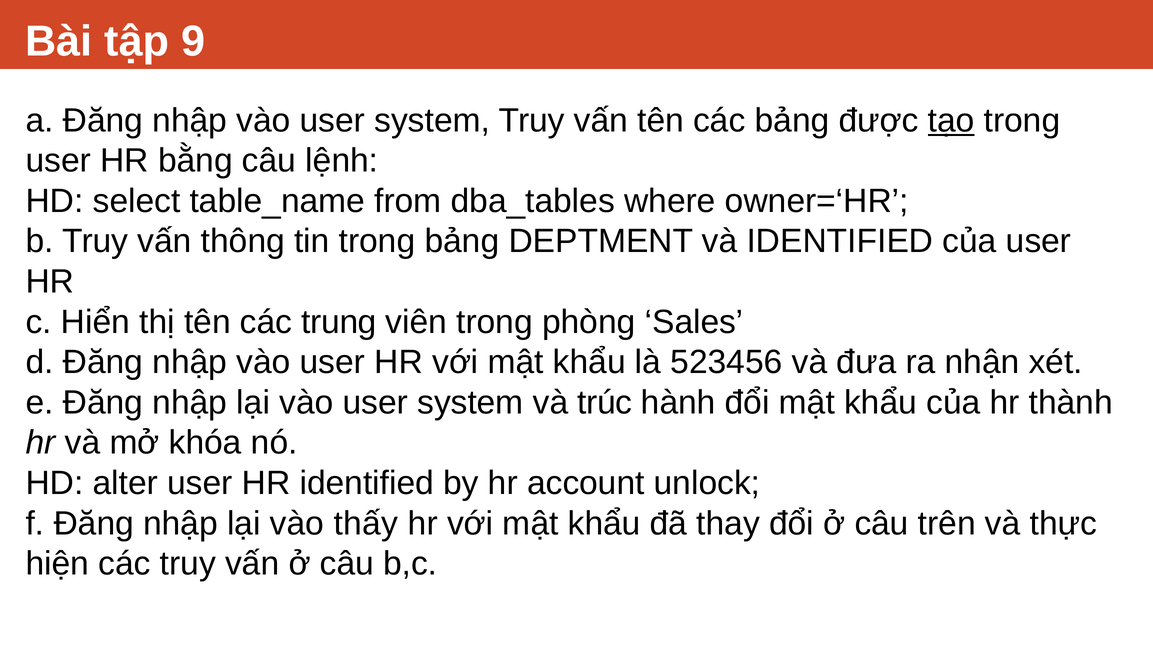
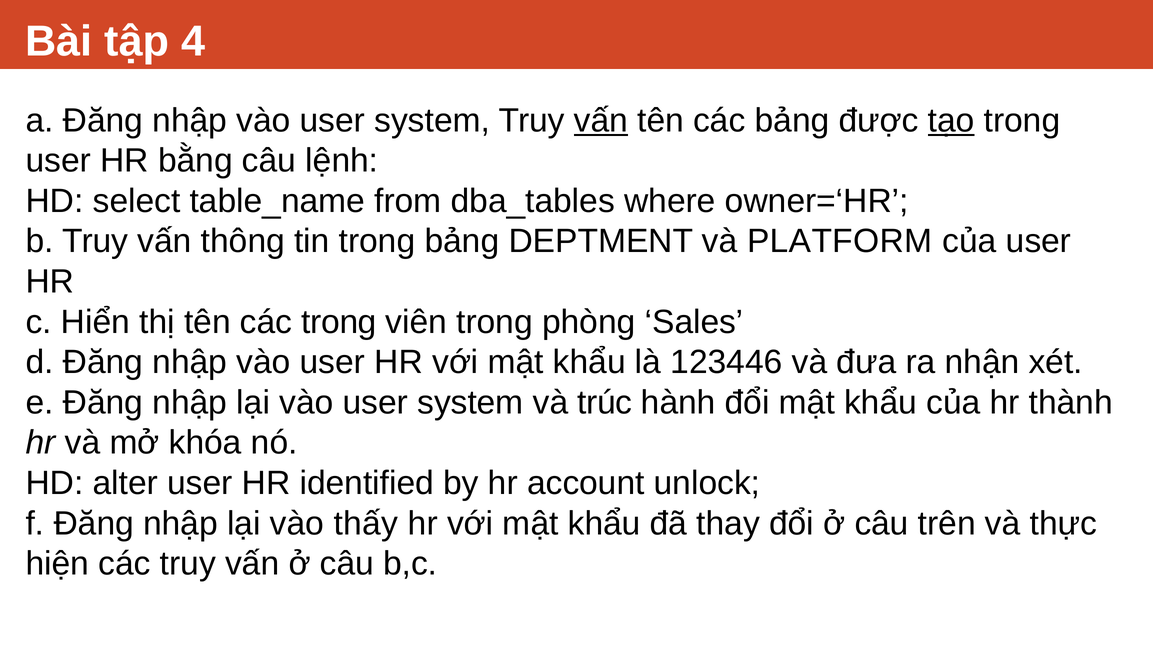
9: 9 -> 4 (193, 42)
vấn underline: none -> present (601, 120)
và IDENTIFIED: IDENTIFIED -> PLATFORM (840, 241)
các trung: trung -> trong (339, 322)
523456: 523456 -> 123446 (726, 362)
